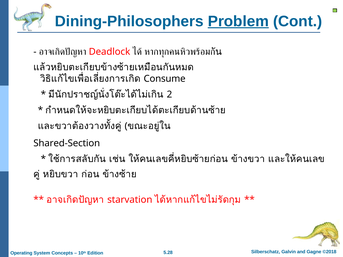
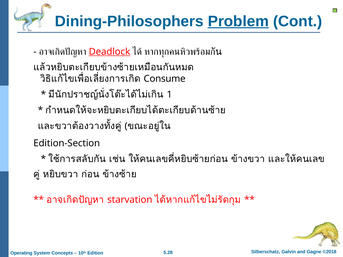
Deadlock underline: none -> present (109, 52)
2: 2 -> 1 (169, 95)
Shared-Section: Shared-Section -> Edition-Section (67, 143)
